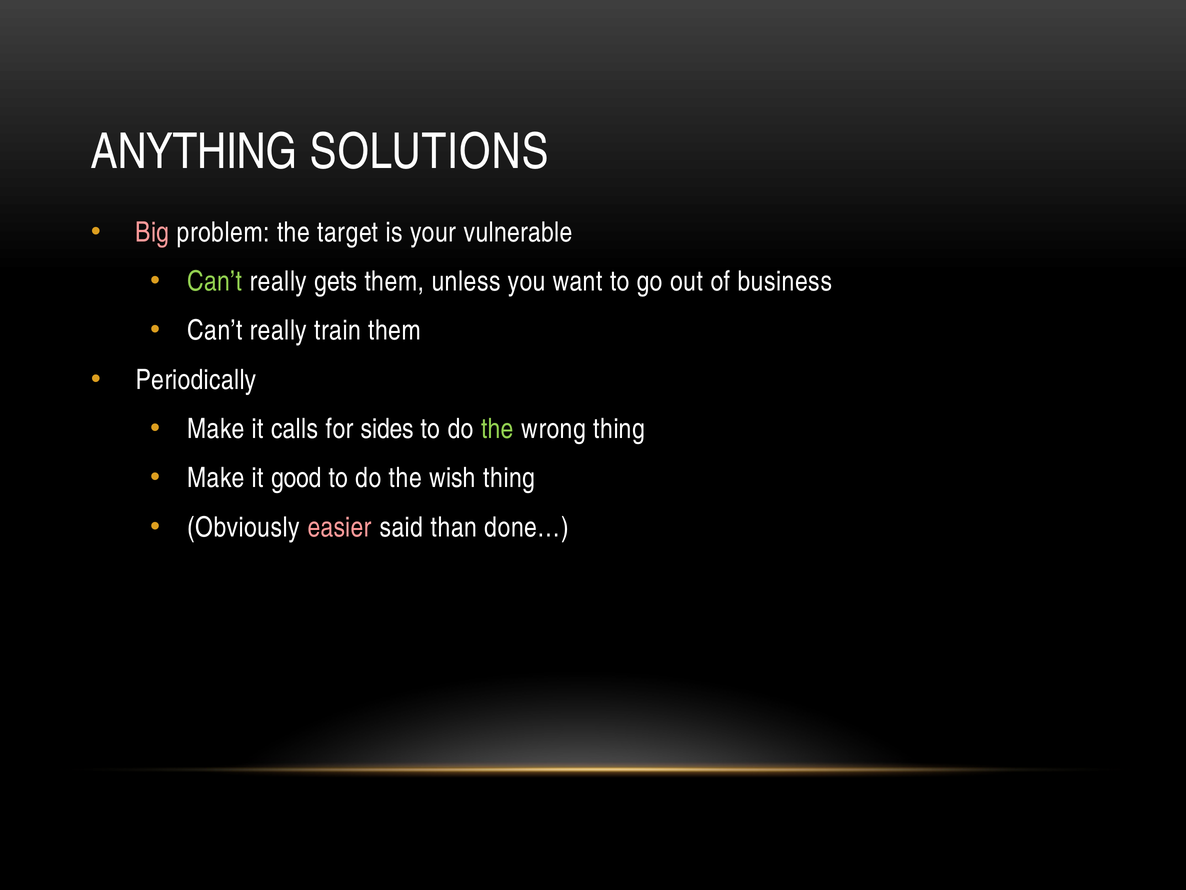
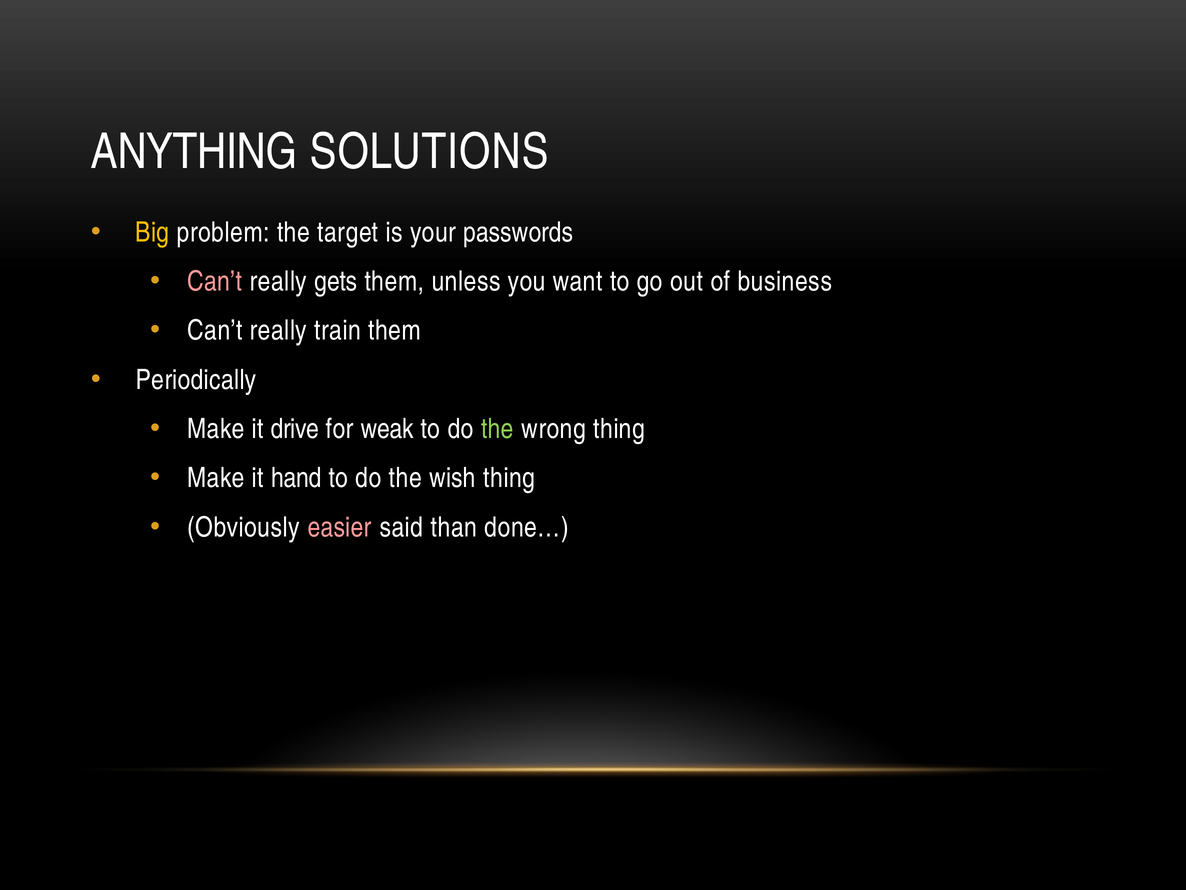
Big colour: pink -> yellow (152, 232)
vulnerable: vulnerable -> passwords (518, 232)
Can’t colour: light green -> pink (215, 281)
calls: calls -> drive (295, 429)
sides: sides -> weak (387, 429)
good: good -> hand (296, 478)
